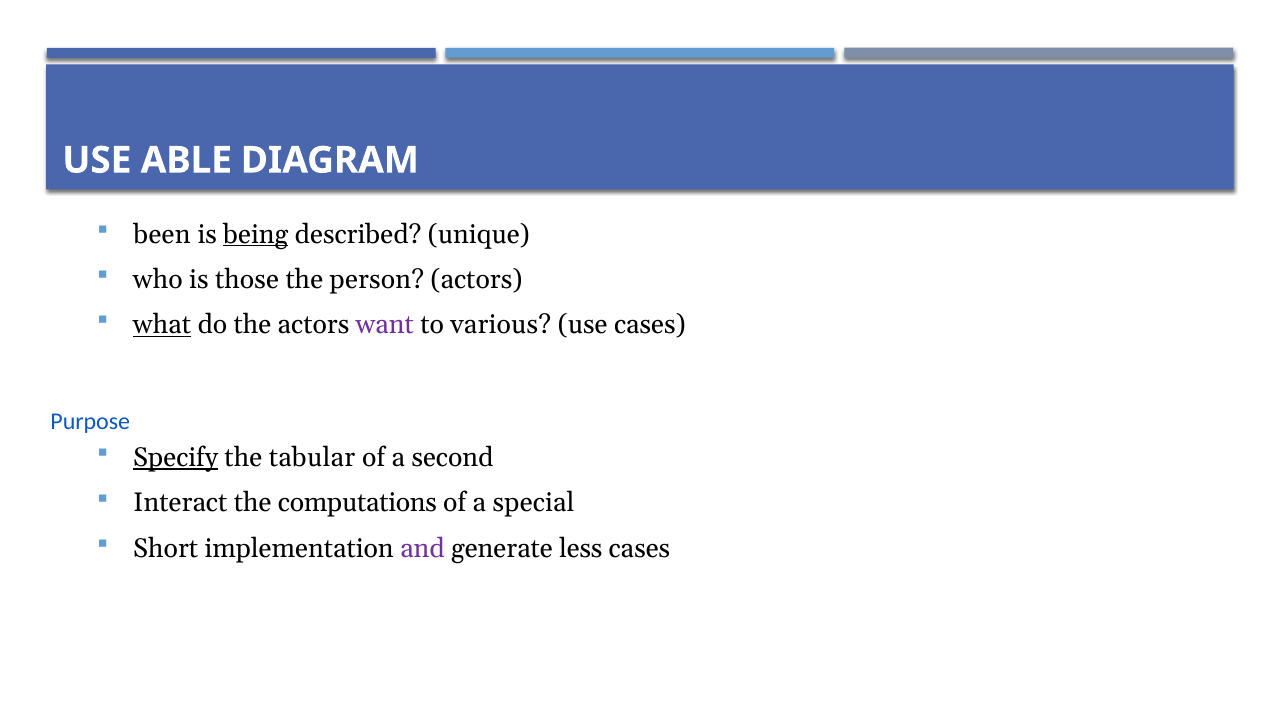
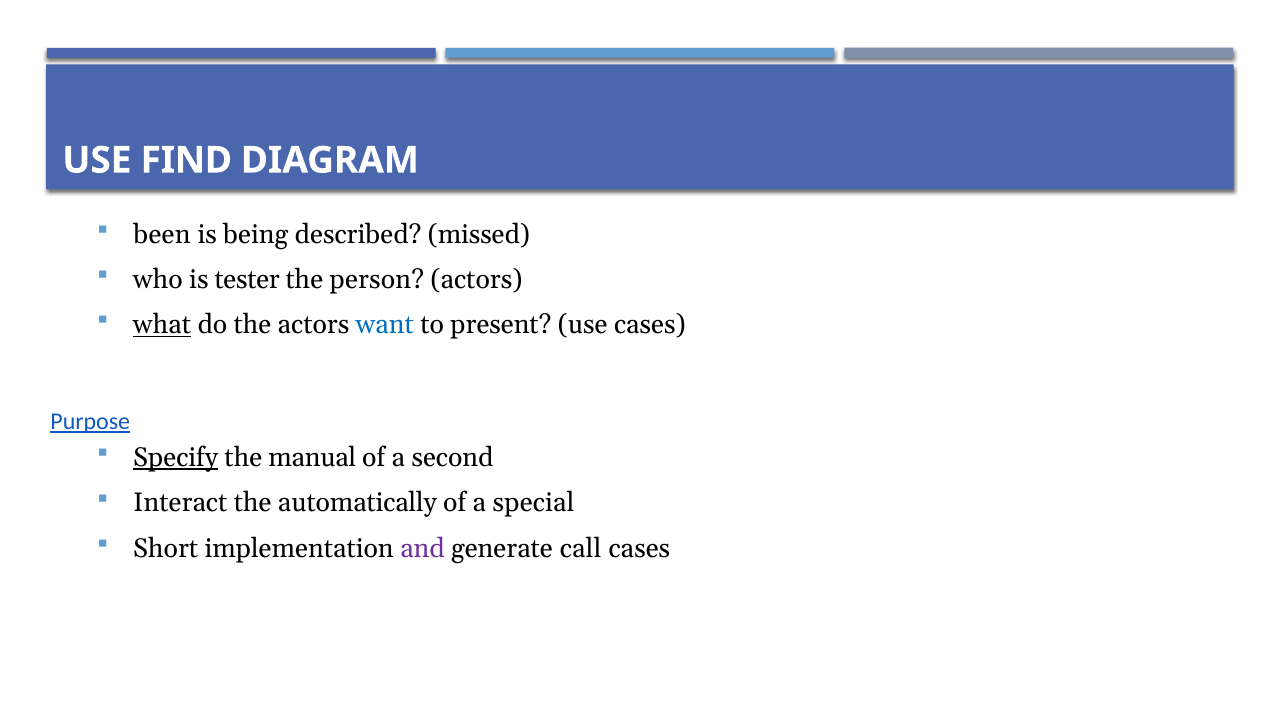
ABLE: ABLE -> FIND (186, 160)
being underline: present -> none (256, 234)
unique: unique -> missed (479, 234)
those: those -> tester (247, 280)
want colour: purple -> blue (385, 325)
various: various -> present (501, 325)
Purpose underline: none -> present (90, 422)
tabular: tabular -> manual (312, 458)
computations: computations -> automatically (357, 503)
less: less -> call (581, 548)
